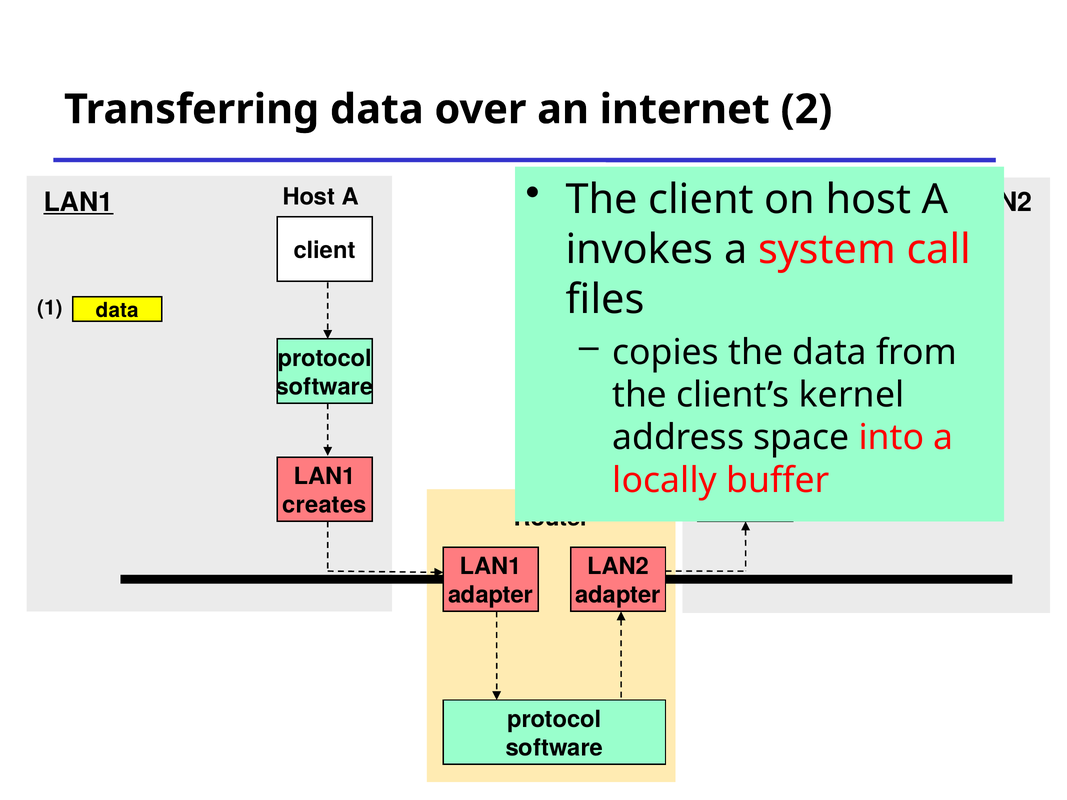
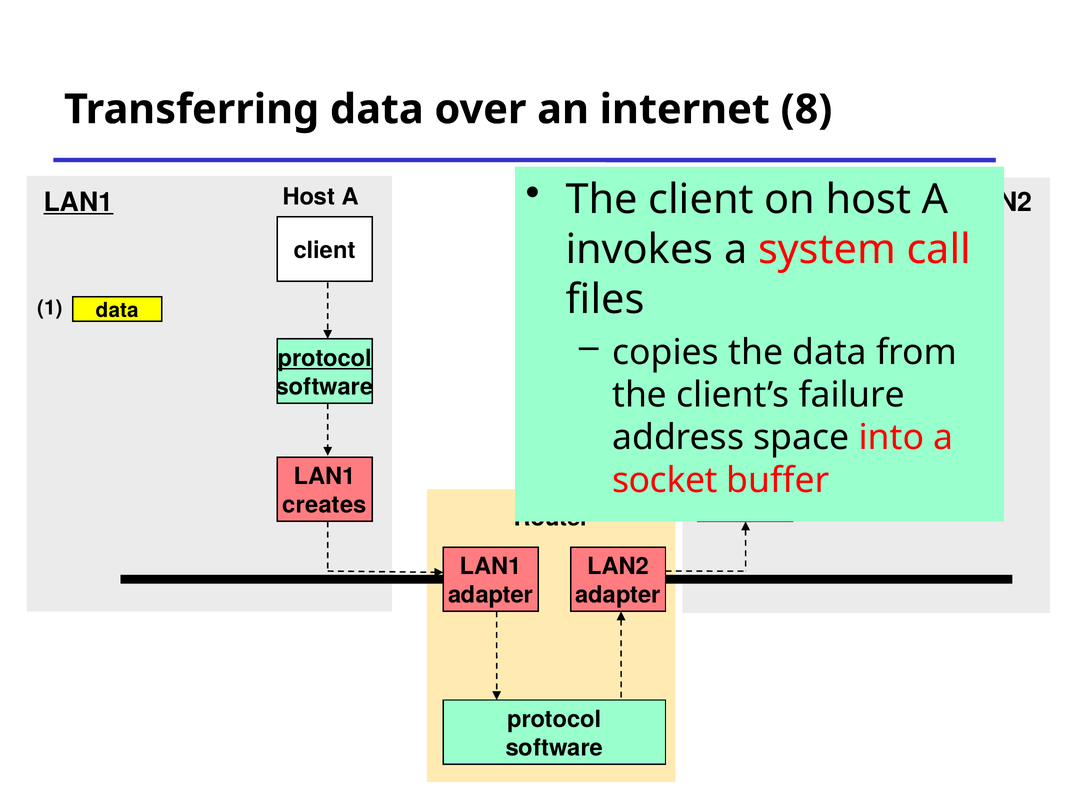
2: 2 -> 8 (806, 110)
protocol underline: none -> present (325, 359)
kernel: kernel -> failure (852, 395)
locally: locally -> socket (665, 480)
